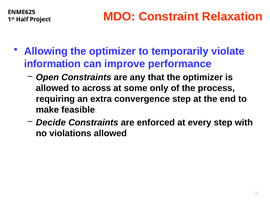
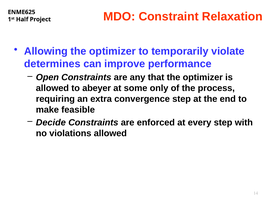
information: information -> determines (52, 64)
across: across -> abeyer (97, 88)
